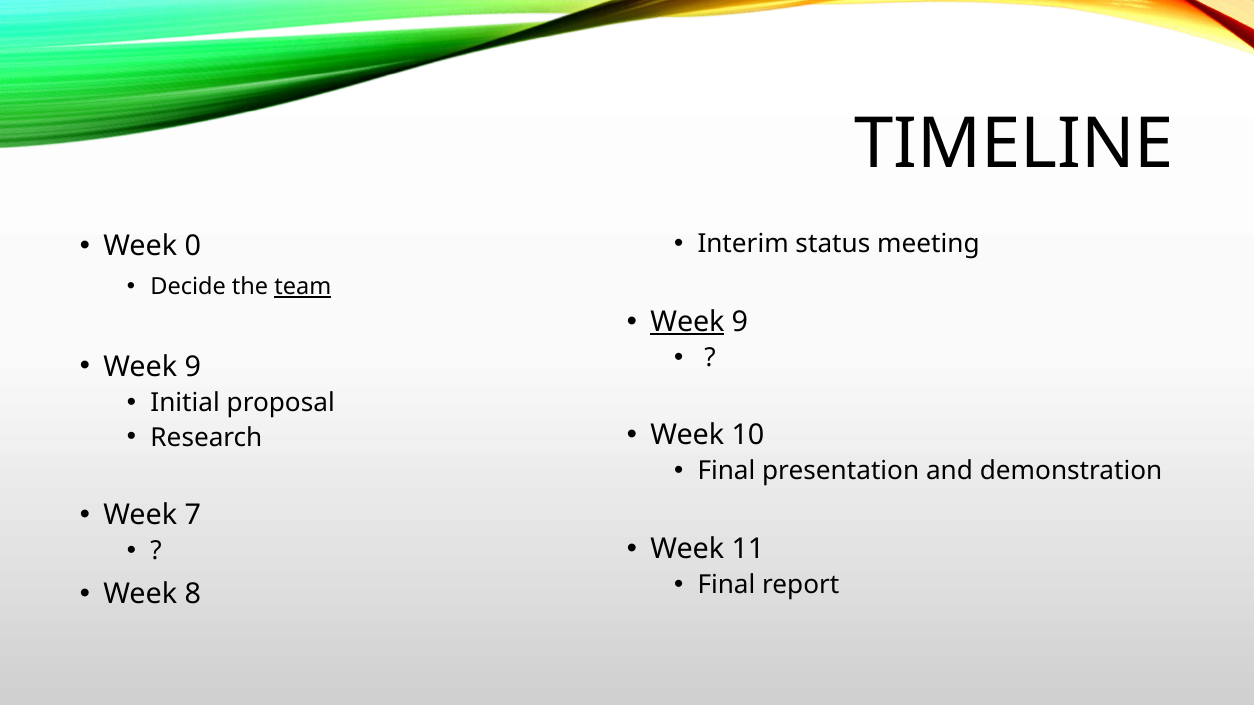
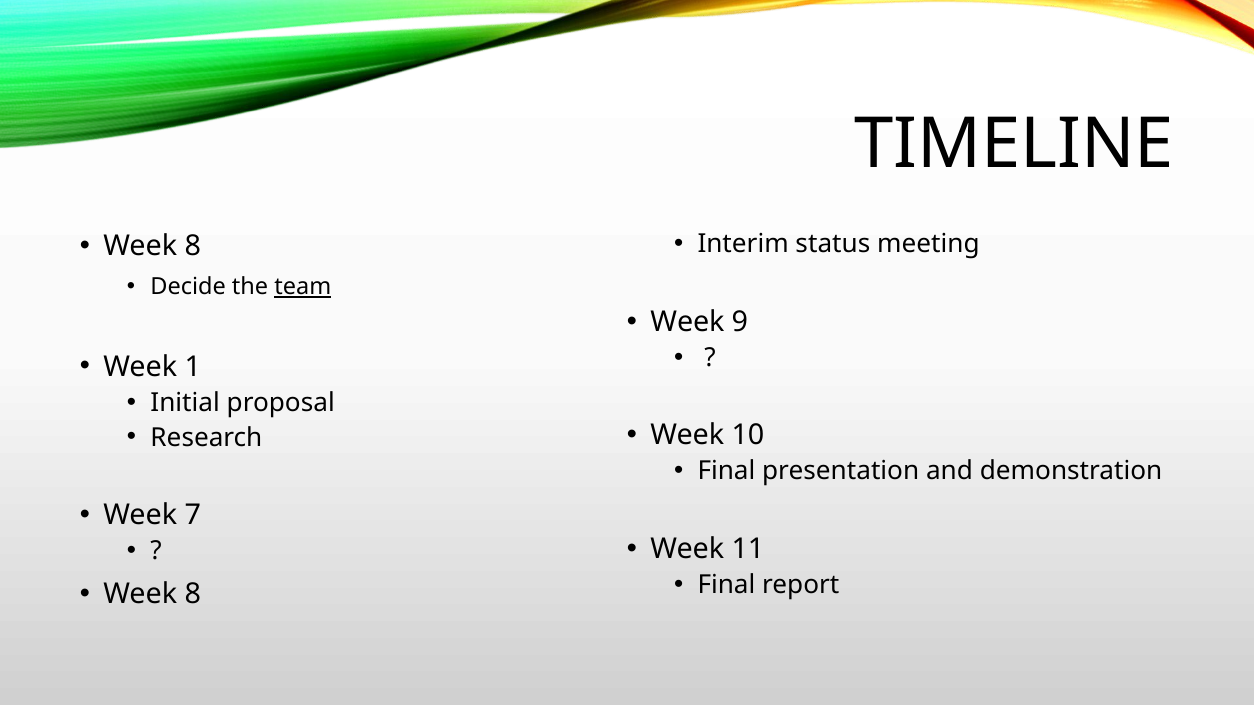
0: 0 -> 8 (193, 246)
Week underline: present -> none (687, 322)
9: 9 -> 1 (193, 367)
